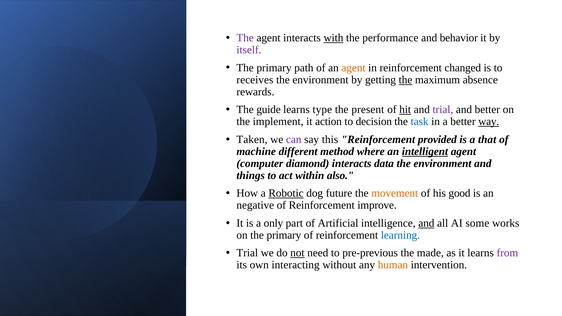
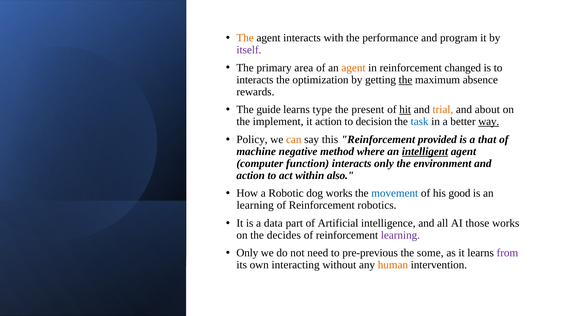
The colour: purple -> orange (245, 38)
with underline: present -> none (333, 38)
behavior: behavior -> program (459, 38)
path: path -> area (304, 68)
receives: receives -> interacts (255, 80)
environment: environment -> optimization (321, 80)
trial colour: purple -> orange (443, 110)
and better: better -> about (487, 110)
Taken: Taken -> Policy (252, 140)
can colour: purple -> orange (294, 140)
different: different -> negative (298, 152)
diamond: diamond -> function (308, 164)
interacts data: data -> only (384, 164)
things: things -> action (251, 176)
Robotic underline: present -> none (286, 193)
dog future: future -> works (339, 193)
movement colour: orange -> blue (395, 193)
negative: negative -> learning (255, 205)
improve: improve -> robotics (377, 205)
only: only -> data (273, 223)
and underline: present -> none (426, 223)
some: some -> those (477, 223)
on the primary: primary -> decides (284, 235)
learning colour: blue -> purple (400, 235)
Trial: Trial -> Only (247, 253)
not underline: present -> none (297, 253)
made: made -> some (430, 253)
